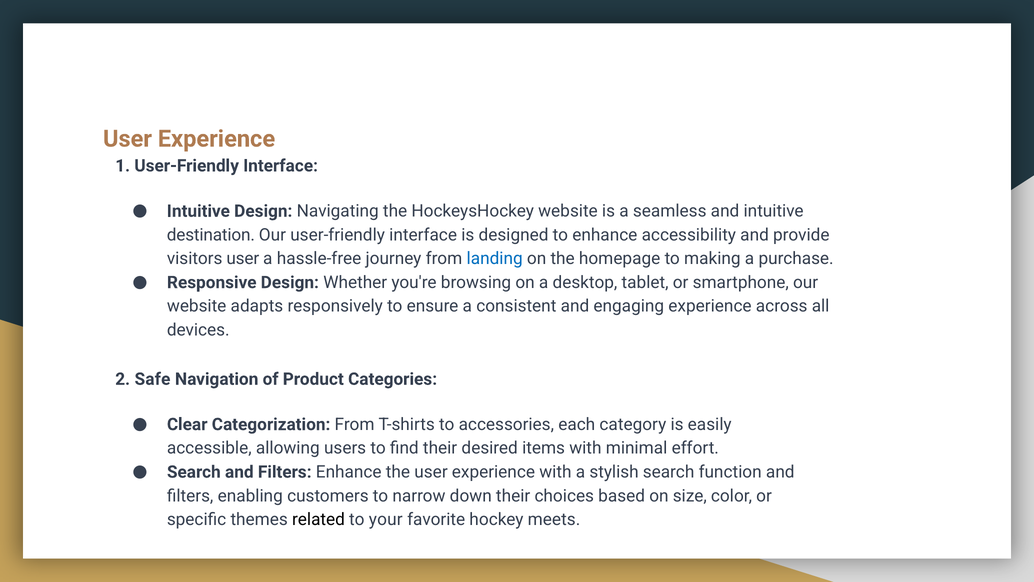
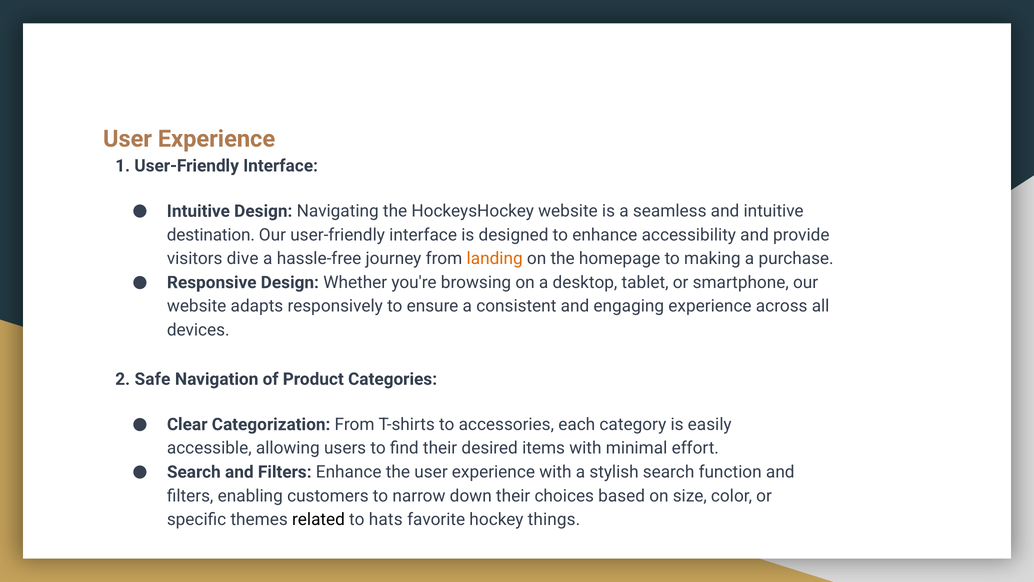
visitors user: user -> dive (243, 259)
landing colour: blue -> orange (495, 259)
your: your -> hats (386, 519)
meets: meets -> things (554, 519)
